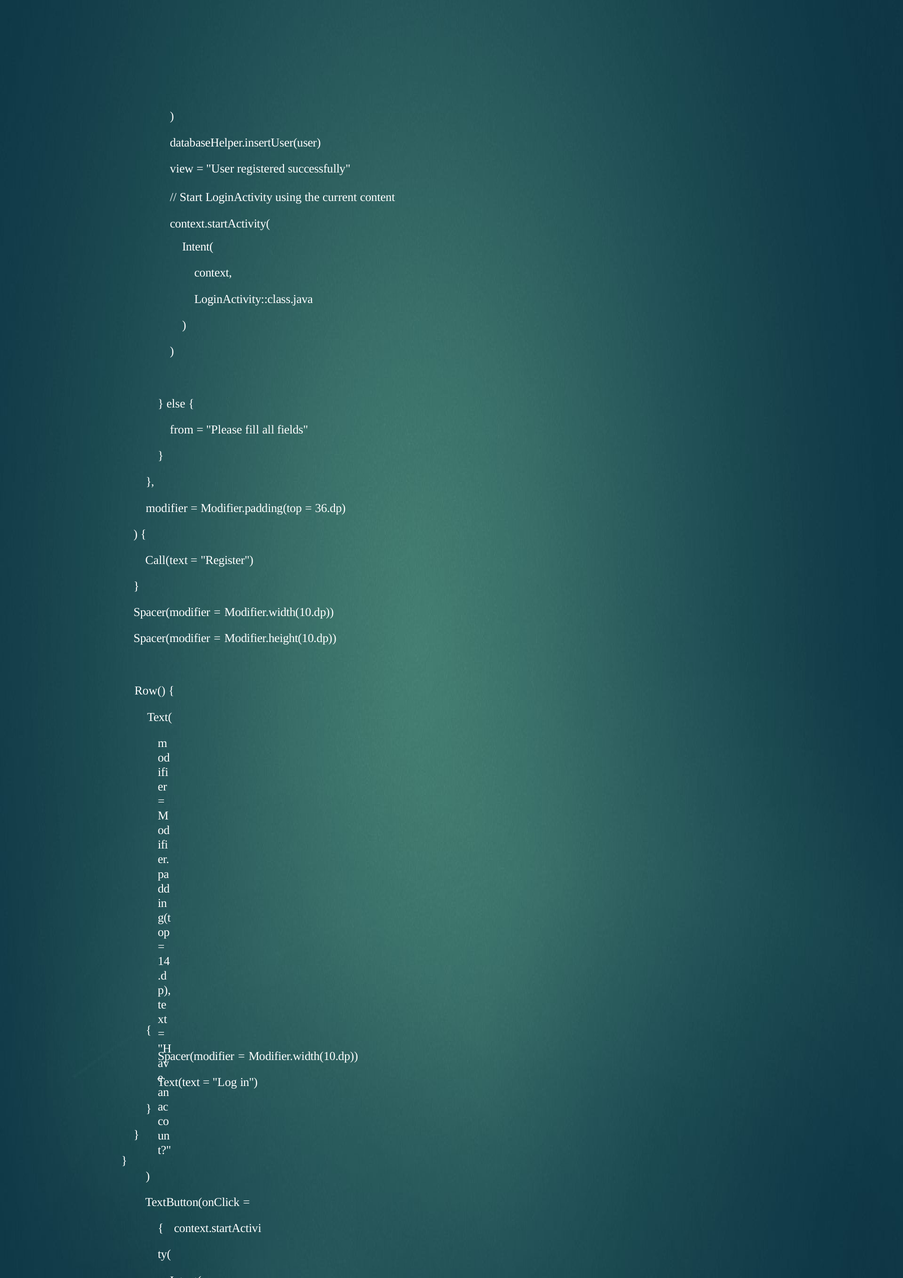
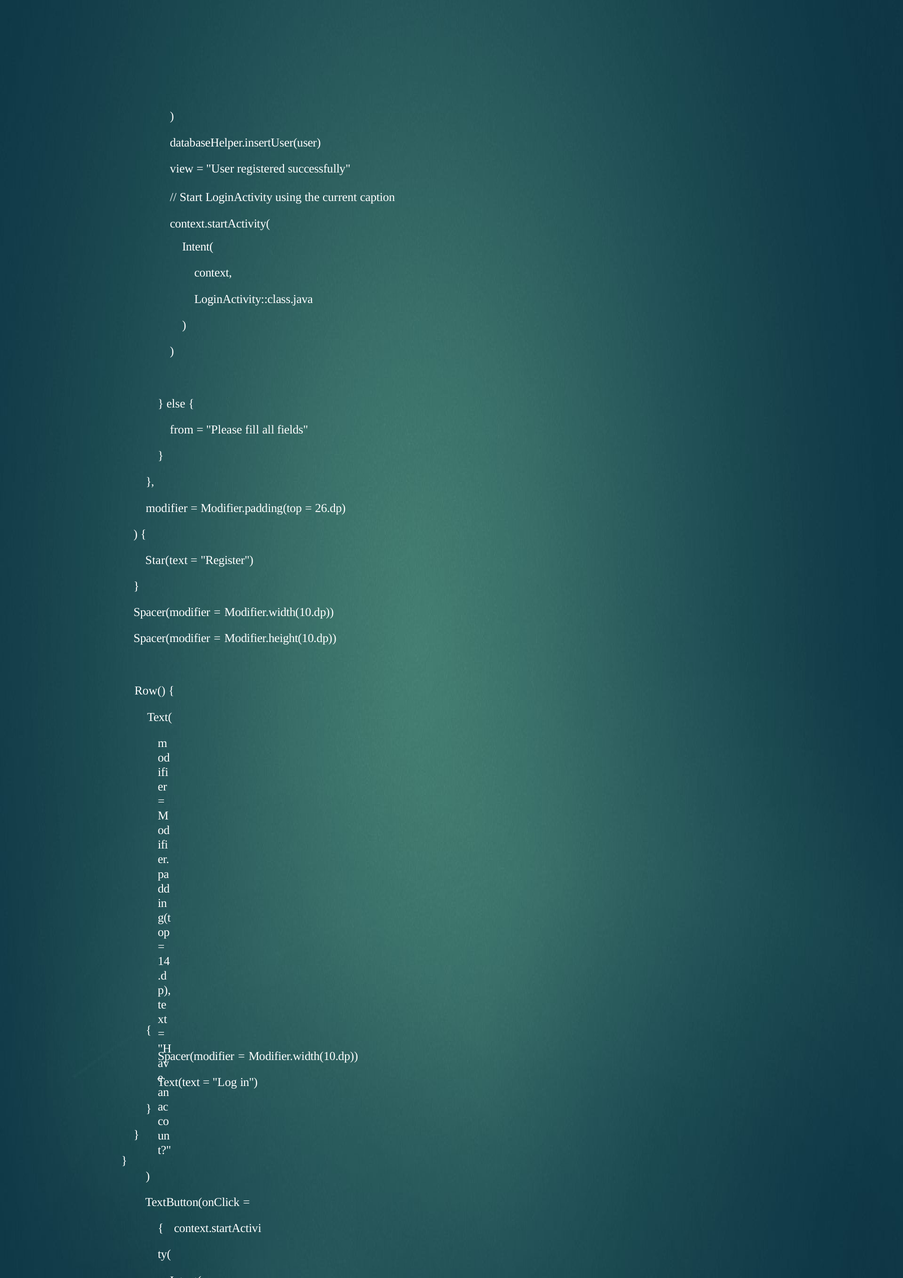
content: content -> caption (378, 197)
36.dp: 36.dp -> 26.dp (330, 508)
Call(text: Call(text -> Star(text (167, 560)
